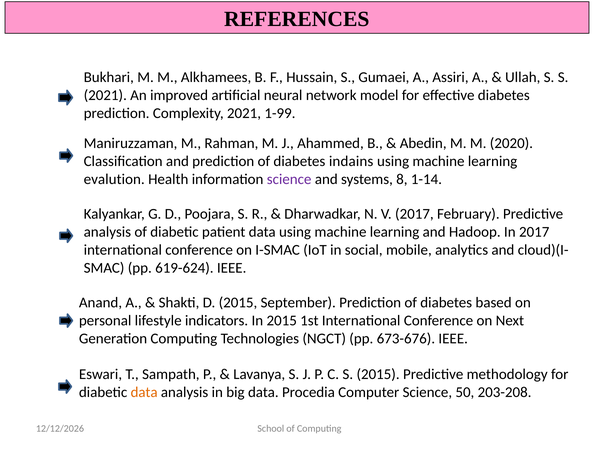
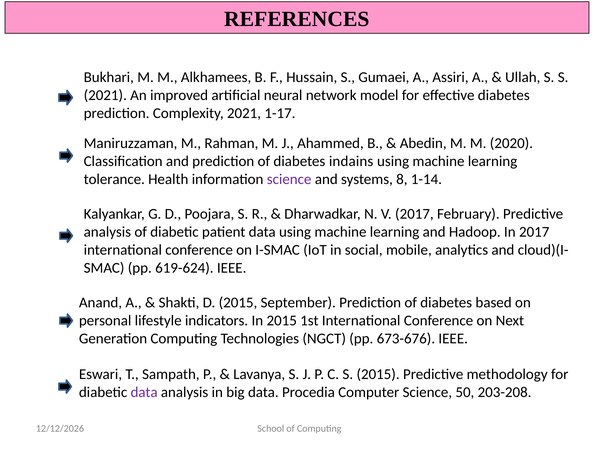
1-99: 1-99 -> 1-17 (280, 113)
evalution: evalution -> tolerance (114, 179)
data colour: orange -> purple (144, 392)
